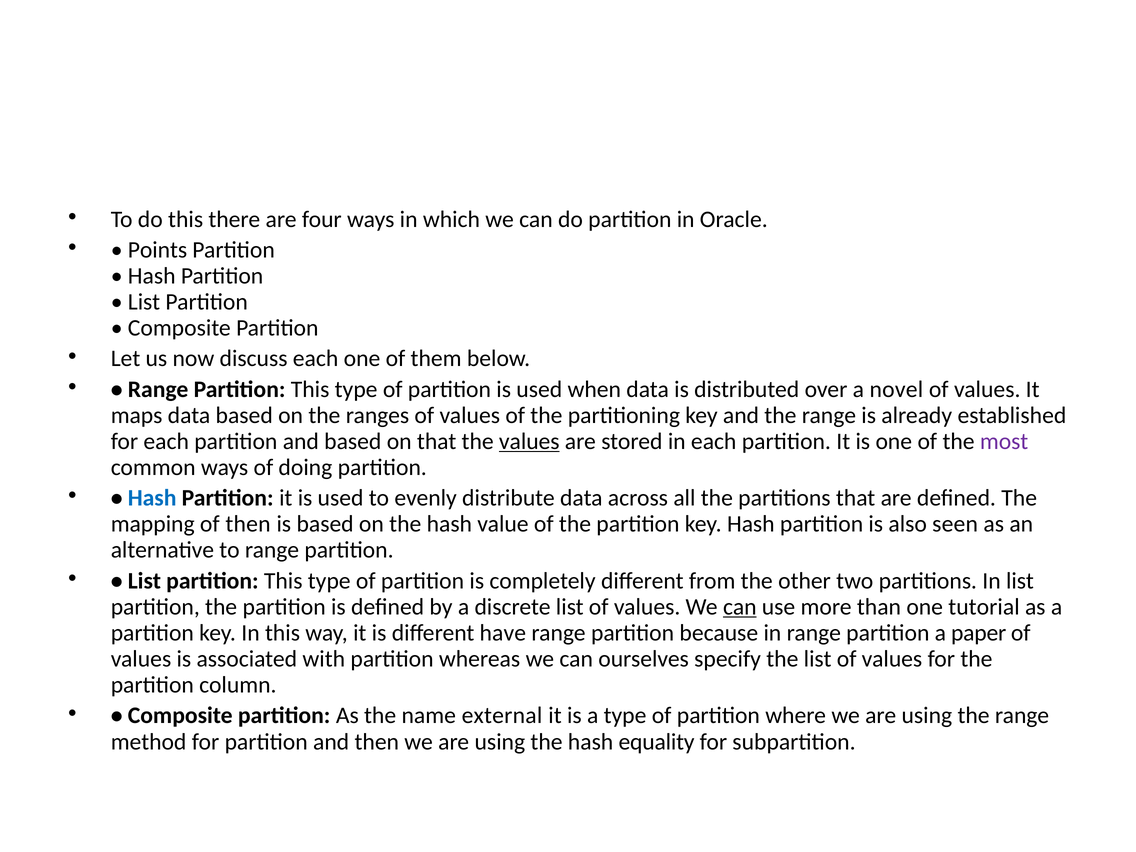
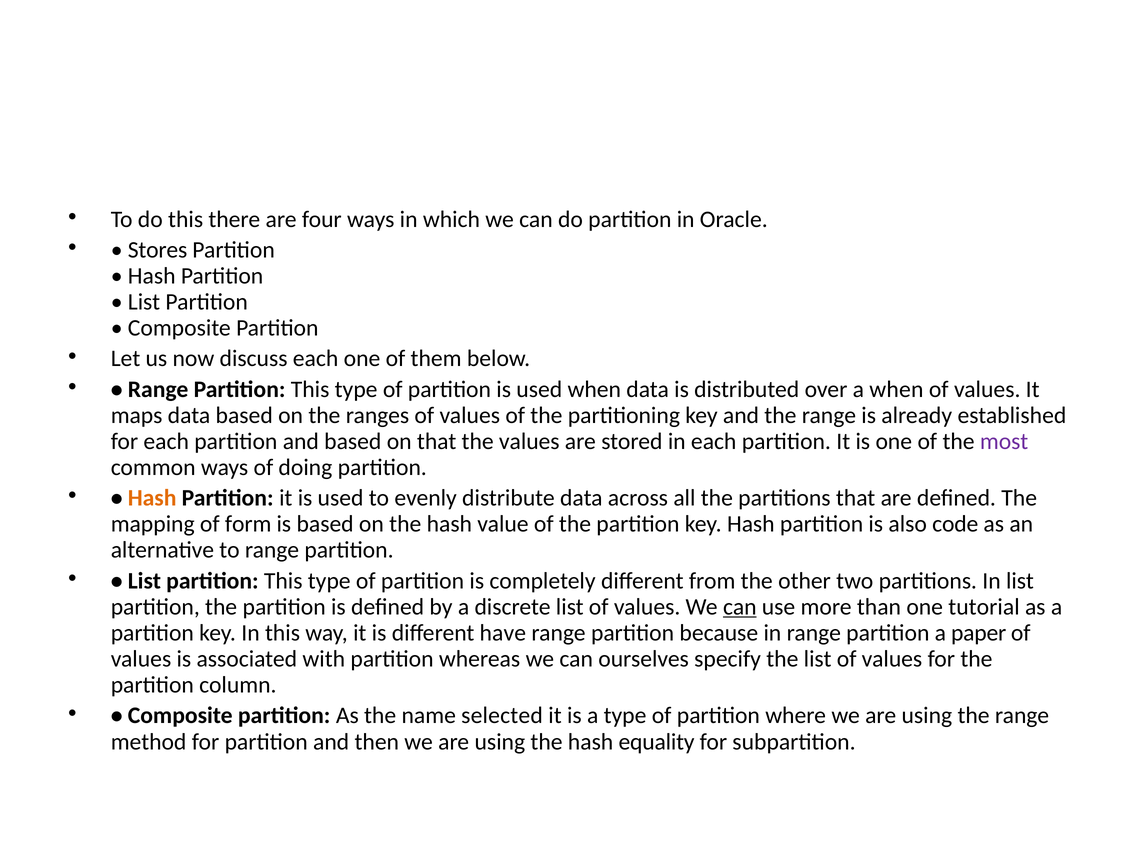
Points: Points -> Stores (158, 250)
a novel: novel -> when (896, 389)
values underline: present -> none (529, 441)
Hash colour: blue -> orange (152, 498)
of then: then -> form (248, 524)
seen: seen -> code (955, 524)
external: external -> selected (502, 716)
